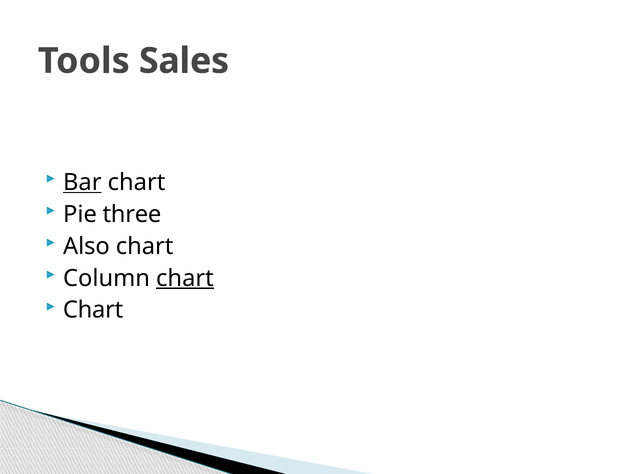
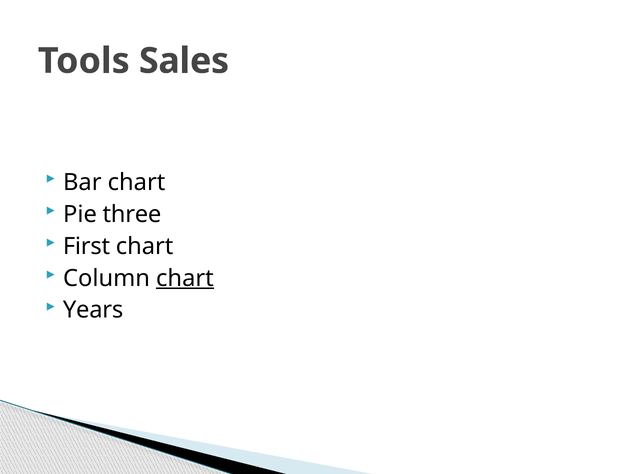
Bar underline: present -> none (82, 182)
Also: Also -> First (87, 246)
Chart: Chart -> Years (93, 310)
